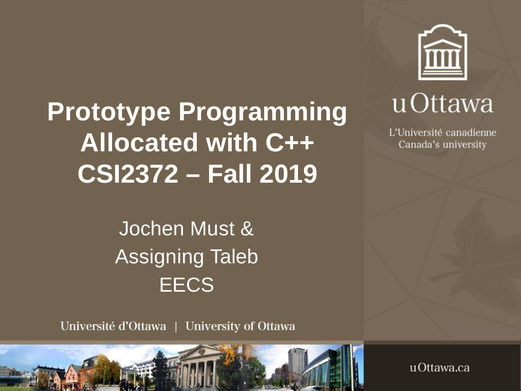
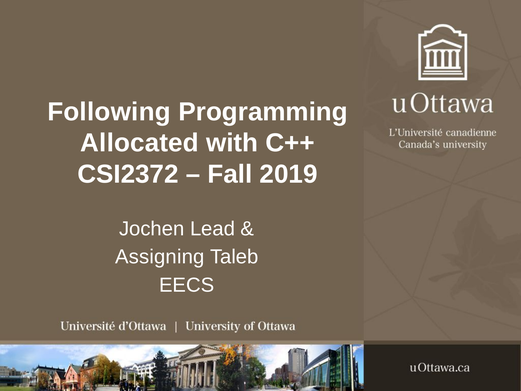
Prototype: Prototype -> Following (109, 112)
Must: Must -> Lead (212, 229)
